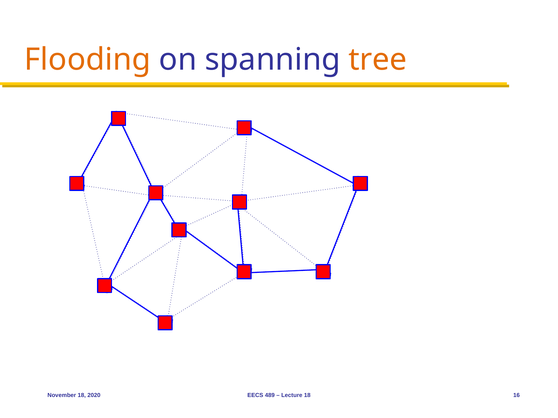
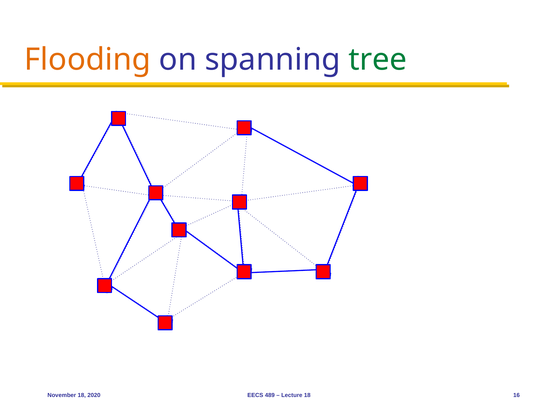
tree colour: orange -> green (378, 60)
